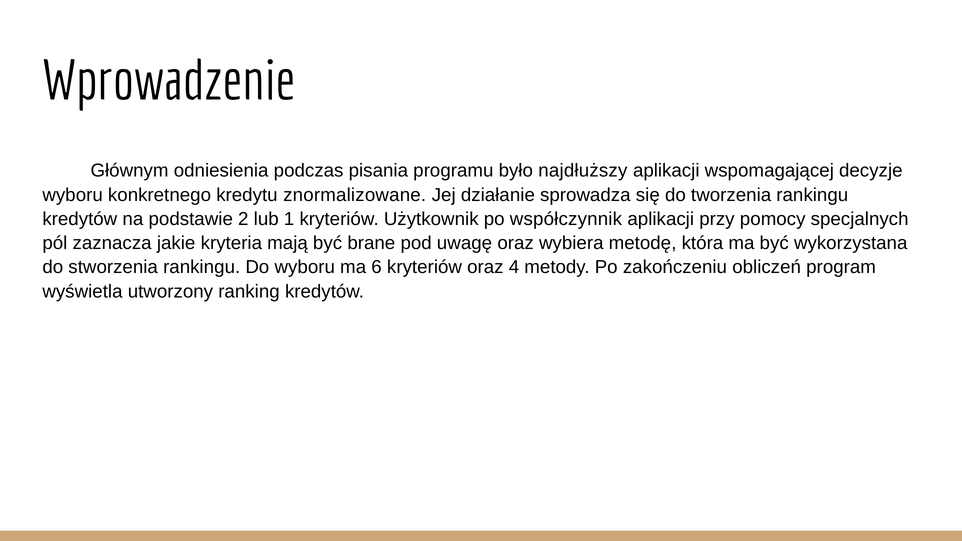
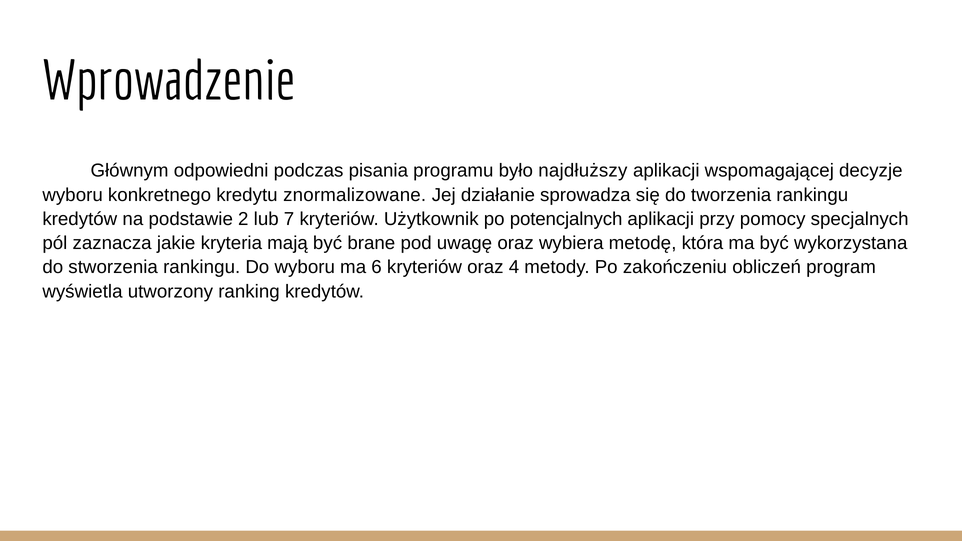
odniesienia: odniesienia -> odpowiedni (221, 171)
1: 1 -> 7 (289, 219)
współczynnik: współczynnik -> potencjalnych (566, 219)
